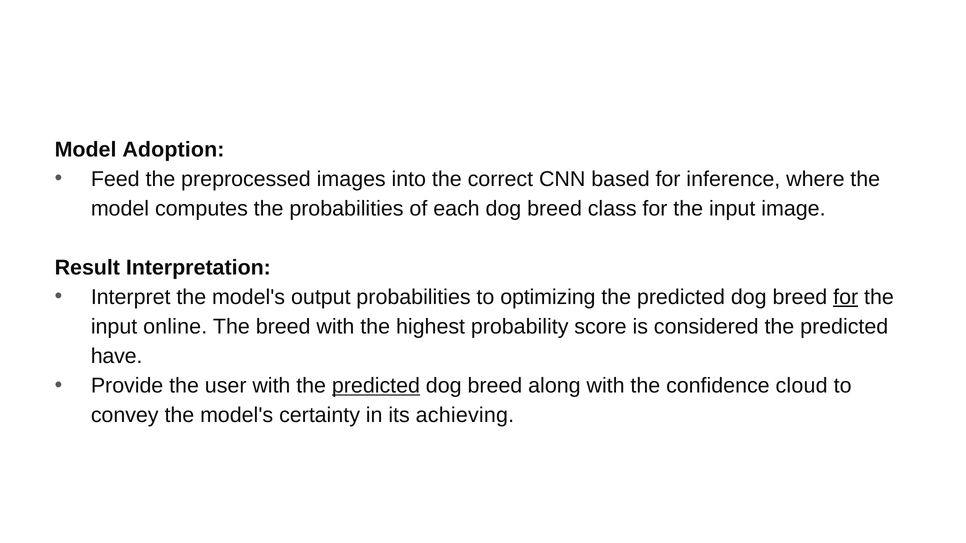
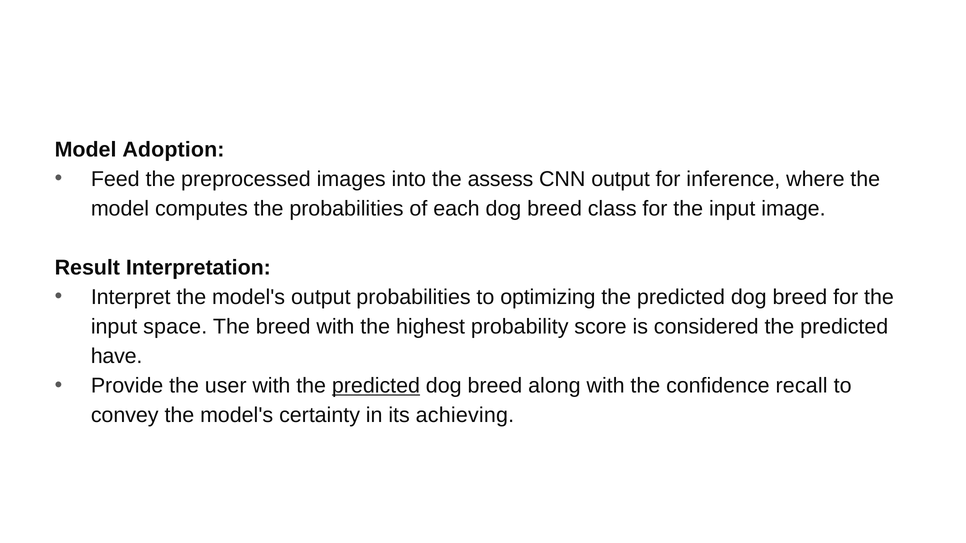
correct: correct -> assess (500, 179)
CNN based: based -> output (621, 179)
for underline: present -> none (846, 297)
online: online -> space (175, 327)
cloud: cloud -> recall (802, 386)
